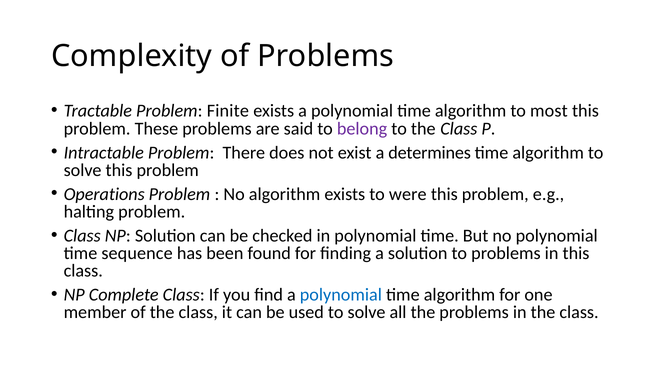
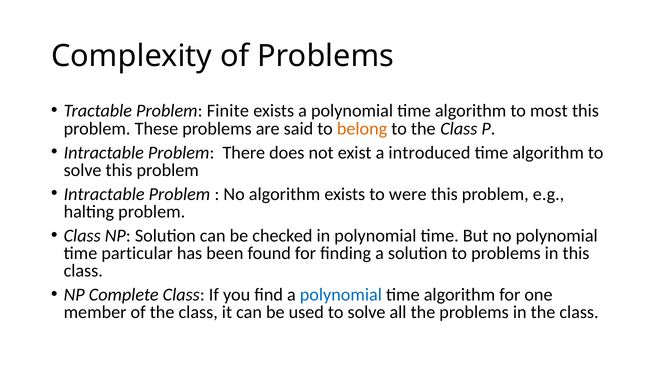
belong colour: purple -> orange (362, 129)
determines: determines -> introduced (429, 152)
Operations: Operations -> Intractable (104, 194)
sequence: sequence -> particular (137, 253)
